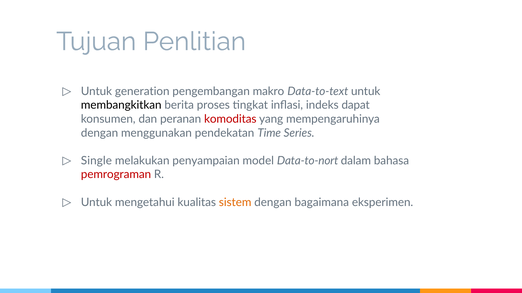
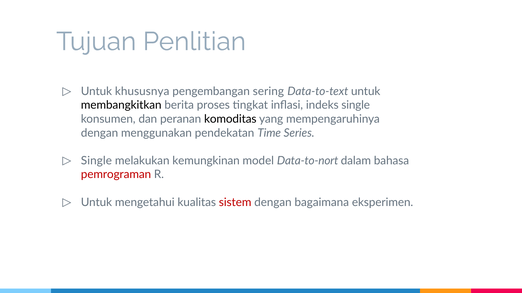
generation: generation -> khususnya (142, 91)
makro: makro -> sering (268, 91)
indeks dapat: dapat -> single (356, 105)
komoditas colour: red -> black (230, 119)
penyampaian: penyampaian -> kemungkinan (206, 161)
sistem colour: orange -> red (235, 203)
